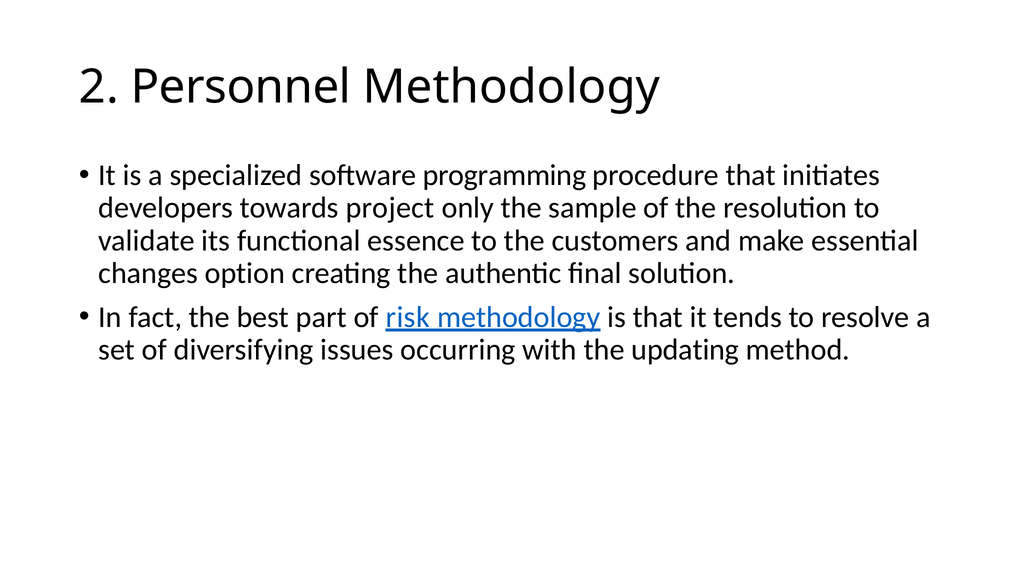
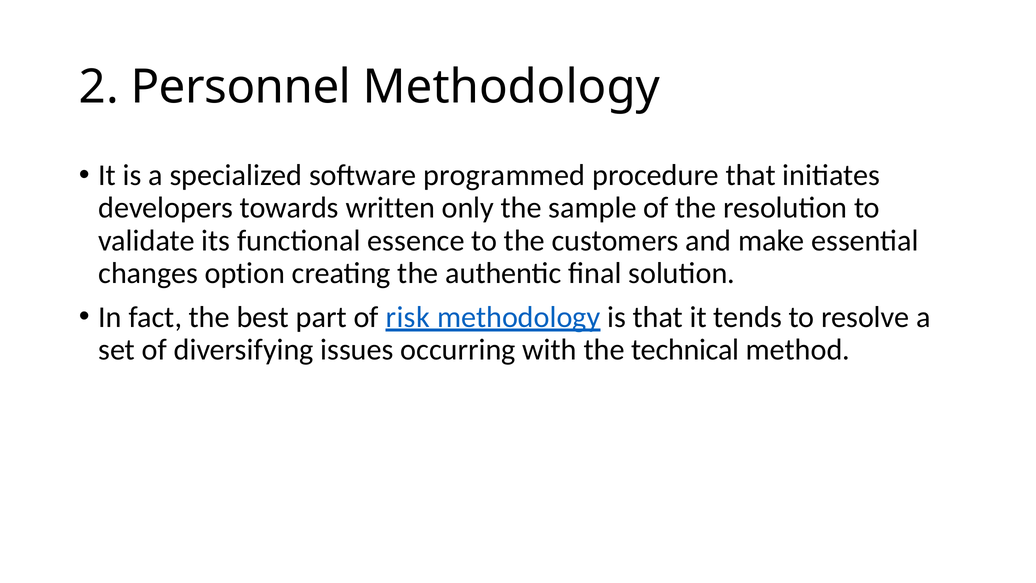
programming: programming -> programmed (504, 175)
project: project -> written (390, 208)
updating: updating -> technical (685, 350)
